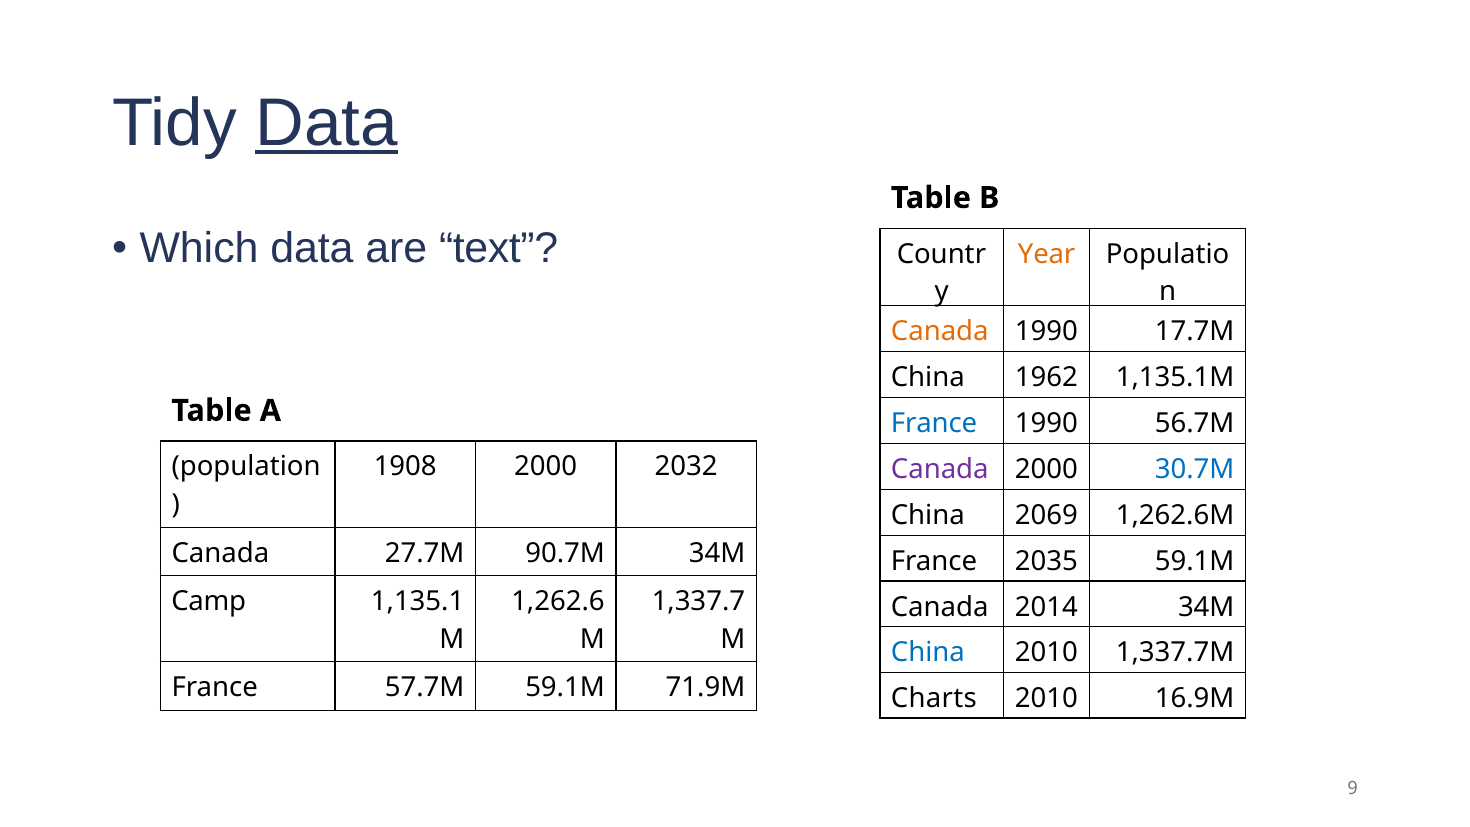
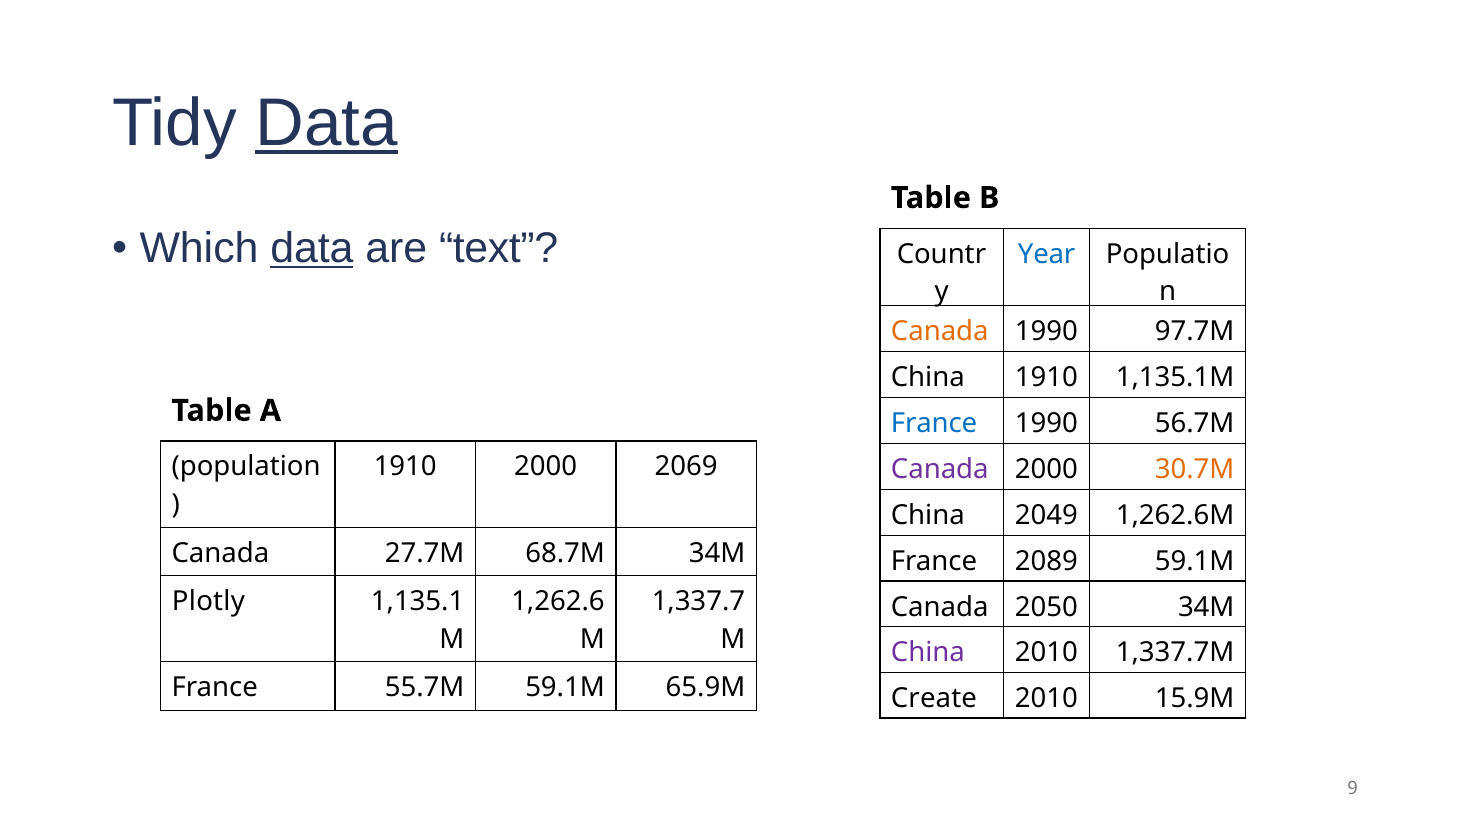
data underline: none -> present (312, 249)
Year colour: orange -> blue (1047, 254)
17.7M: 17.7M -> 97.7M (1195, 331)
China 1962: 1962 -> 1910 (1046, 377)
1908: 1908 -> 1910 (405, 467)
2032: 2032 -> 2069 (686, 467)
30.7M colour: blue -> orange (1195, 469)
2069: 2069 -> 2049 (1046, 515)
90.7M: 90.7M -> 68.7M (565, 553)
2035: 2035 -> 2089 (1046, 561)
Camp: Camp -> Plotly (208, 601)
2014: 2014 -> 2050 (1046, 607)
China colour: blue -> purple (928, 652)
57.7M: 57.7M -> 55.7M (425, 688)
71.9M: 71.9M -> 65.9M (706, 688)
Charts: Charts -> Create (934, 698)
16.9M: 16.9M -> 15.9M (1195, 698)
